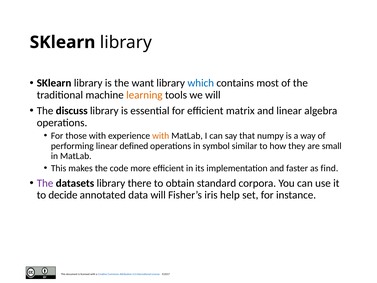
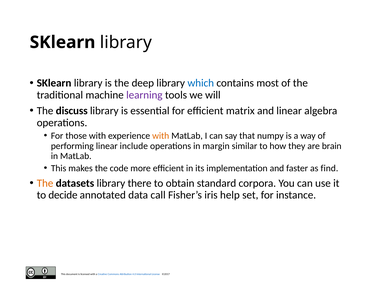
want: want -> deep (143, 83)
learning colour: orange -> purple (144, 95)
defined: defined -> include (134, 146)
symbol: symbol -> margin (216, 146)
small: small -> brain (332, 146)
The colour: purple -> orange (45, 183)
data will: will -> call (158, 195)
